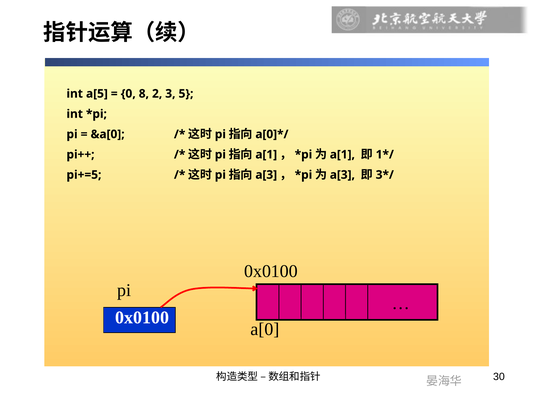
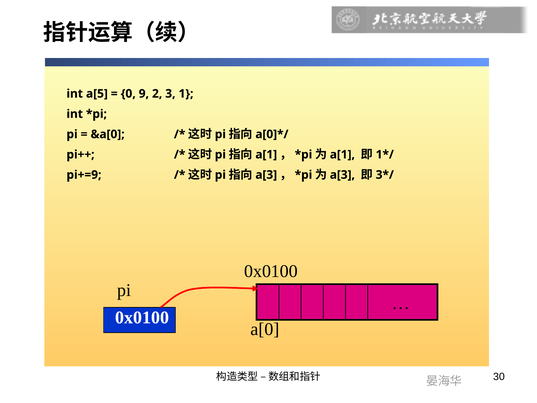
8: 8 -> 9 (144, 94)
5: 5 -> 1 (186, 94)
pi+=5: pi+=5 -> pi+=9 (84, 175)
